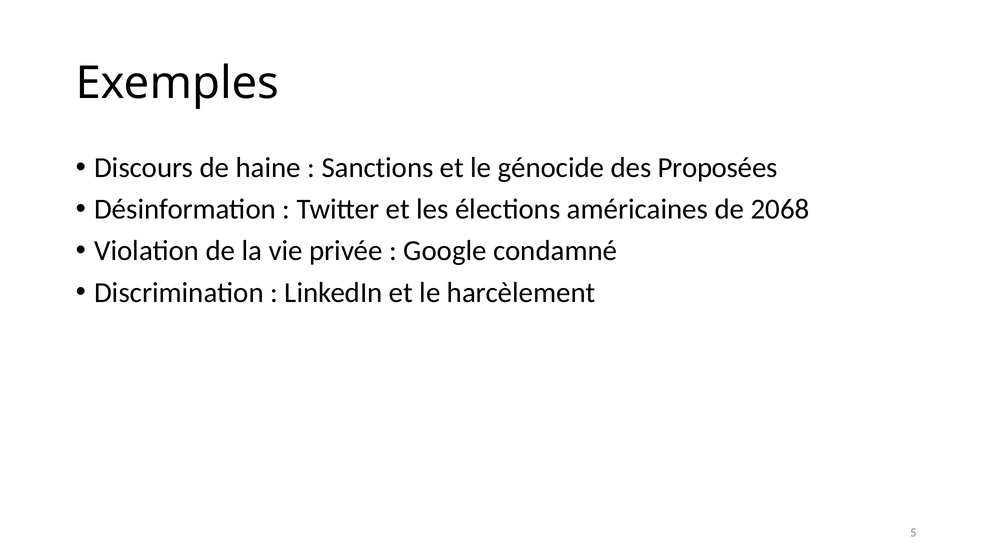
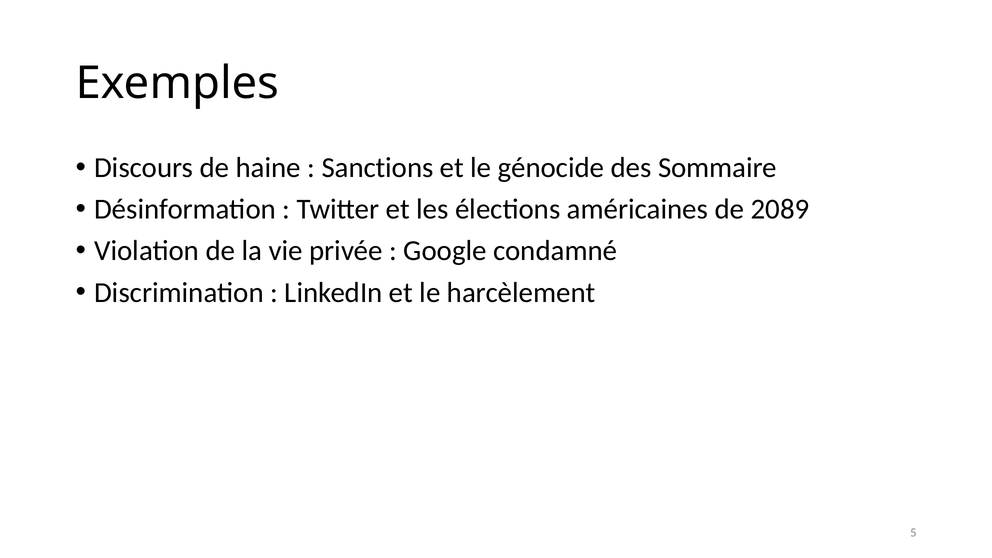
Proposées: Proposées -> Sommaire (717, 168)
2068: 2068 -> 2089 (780, 209)
